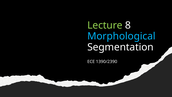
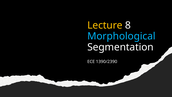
Lecture colour: light green -> yellow (105, 25)
